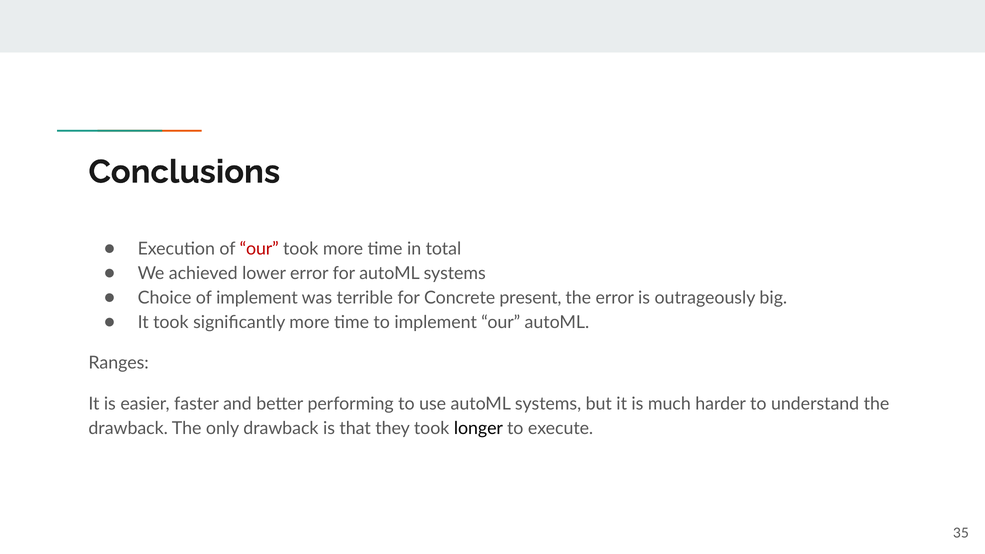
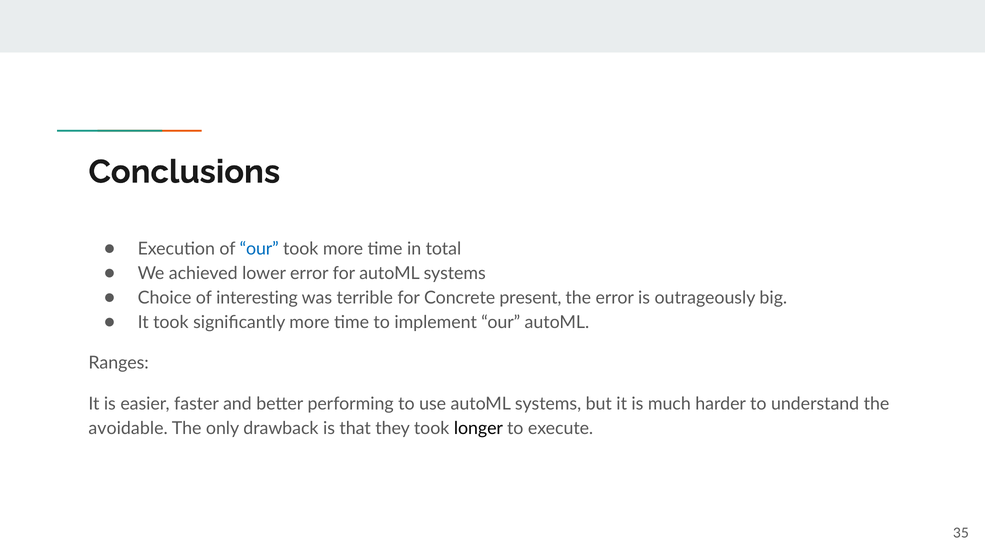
our colour: red -> blue (259, 249)
of implement: implement -> interesting (257, 298)
drawback: drawback -> avoidable (128, 429)
